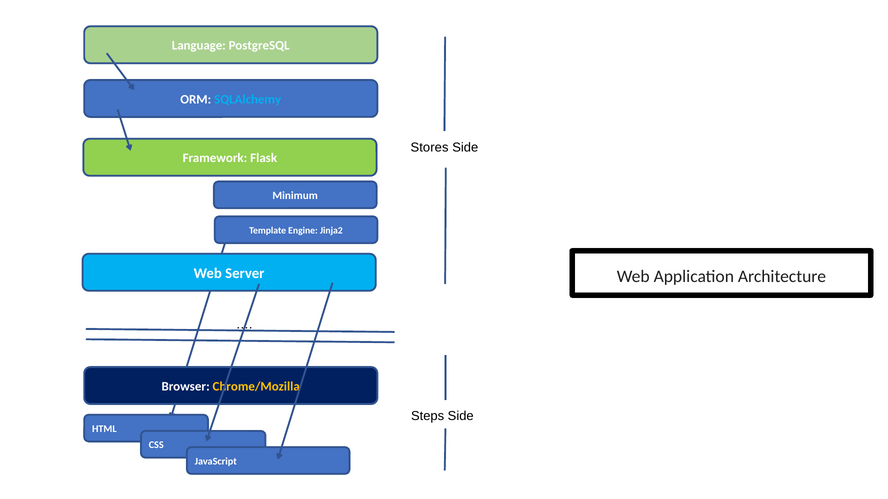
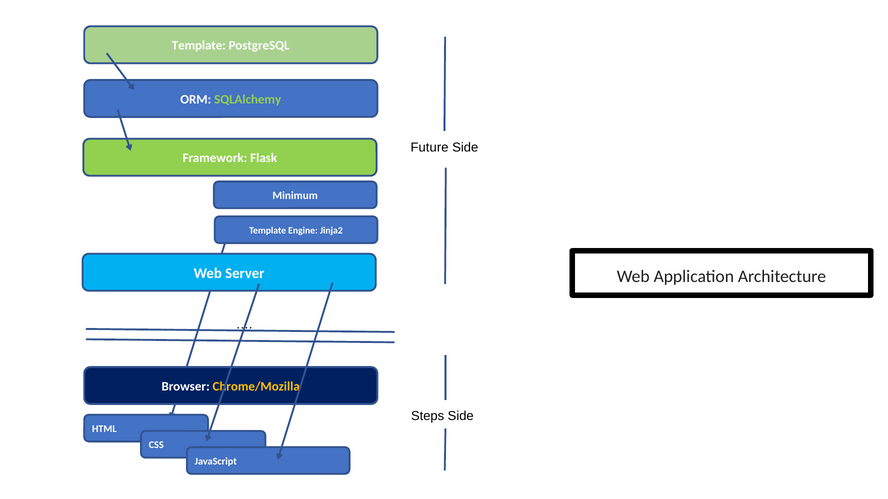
Language: Language -> Template (199, 46)
SQLAlchemy colour: light blue -> light green (248, 99)
Stores: Stores -> Future (430, 148)
